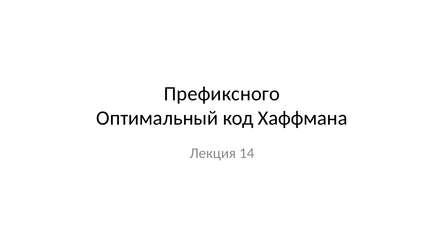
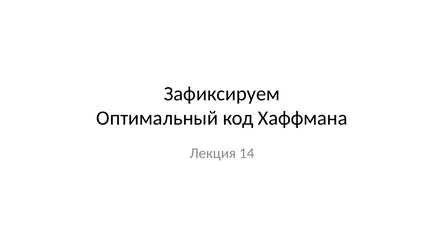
Префиксного: Префиксного -> Зафиксируем (222, 94)
